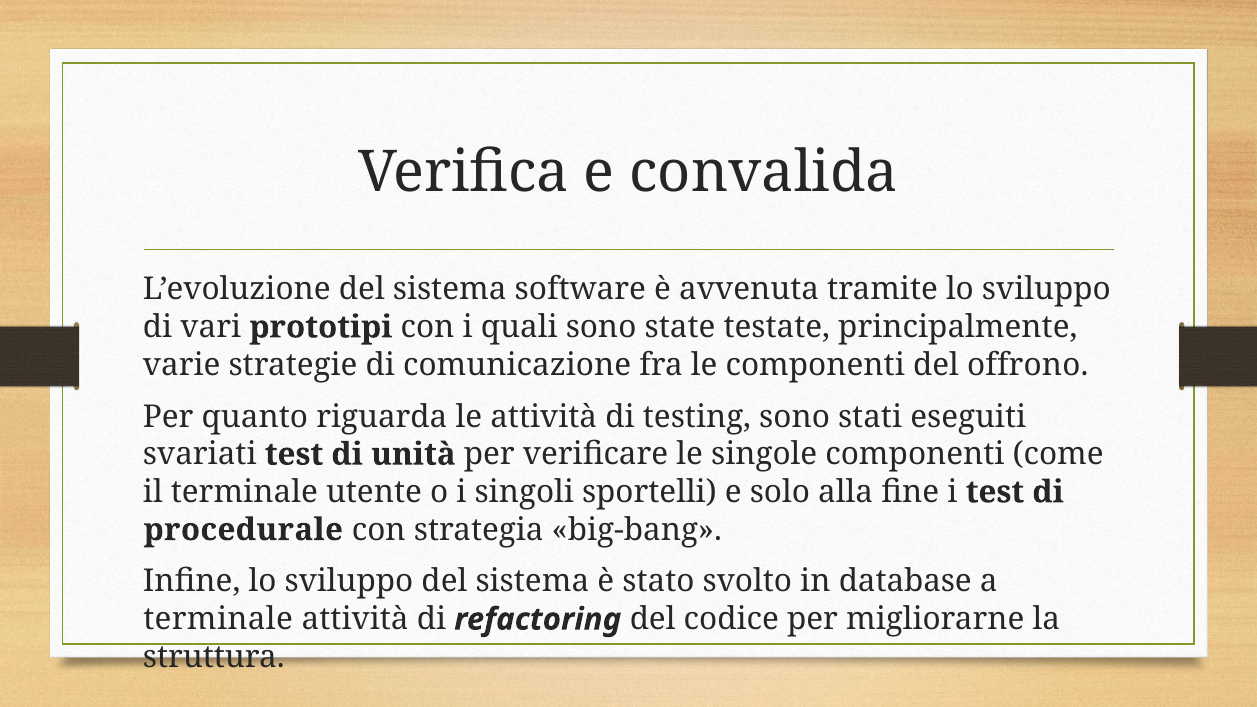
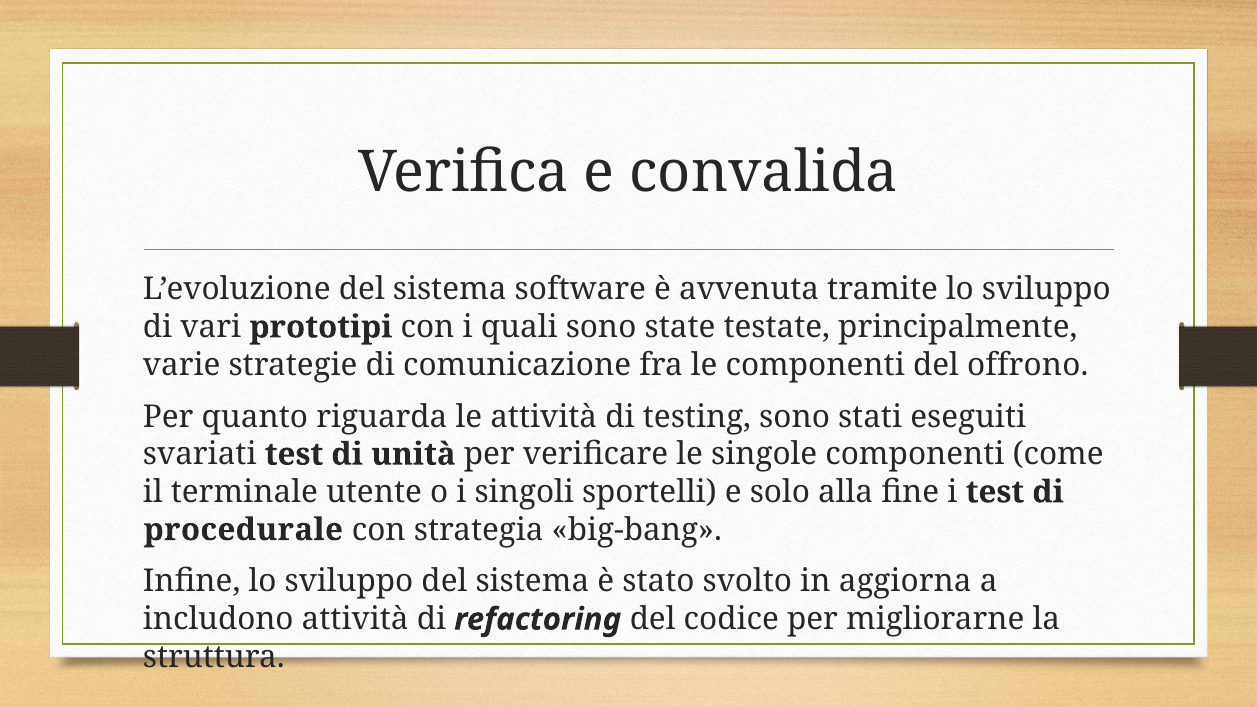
database: database -> aggiorna (905, 582)
terminale: terminale -> includono (218, 619)
